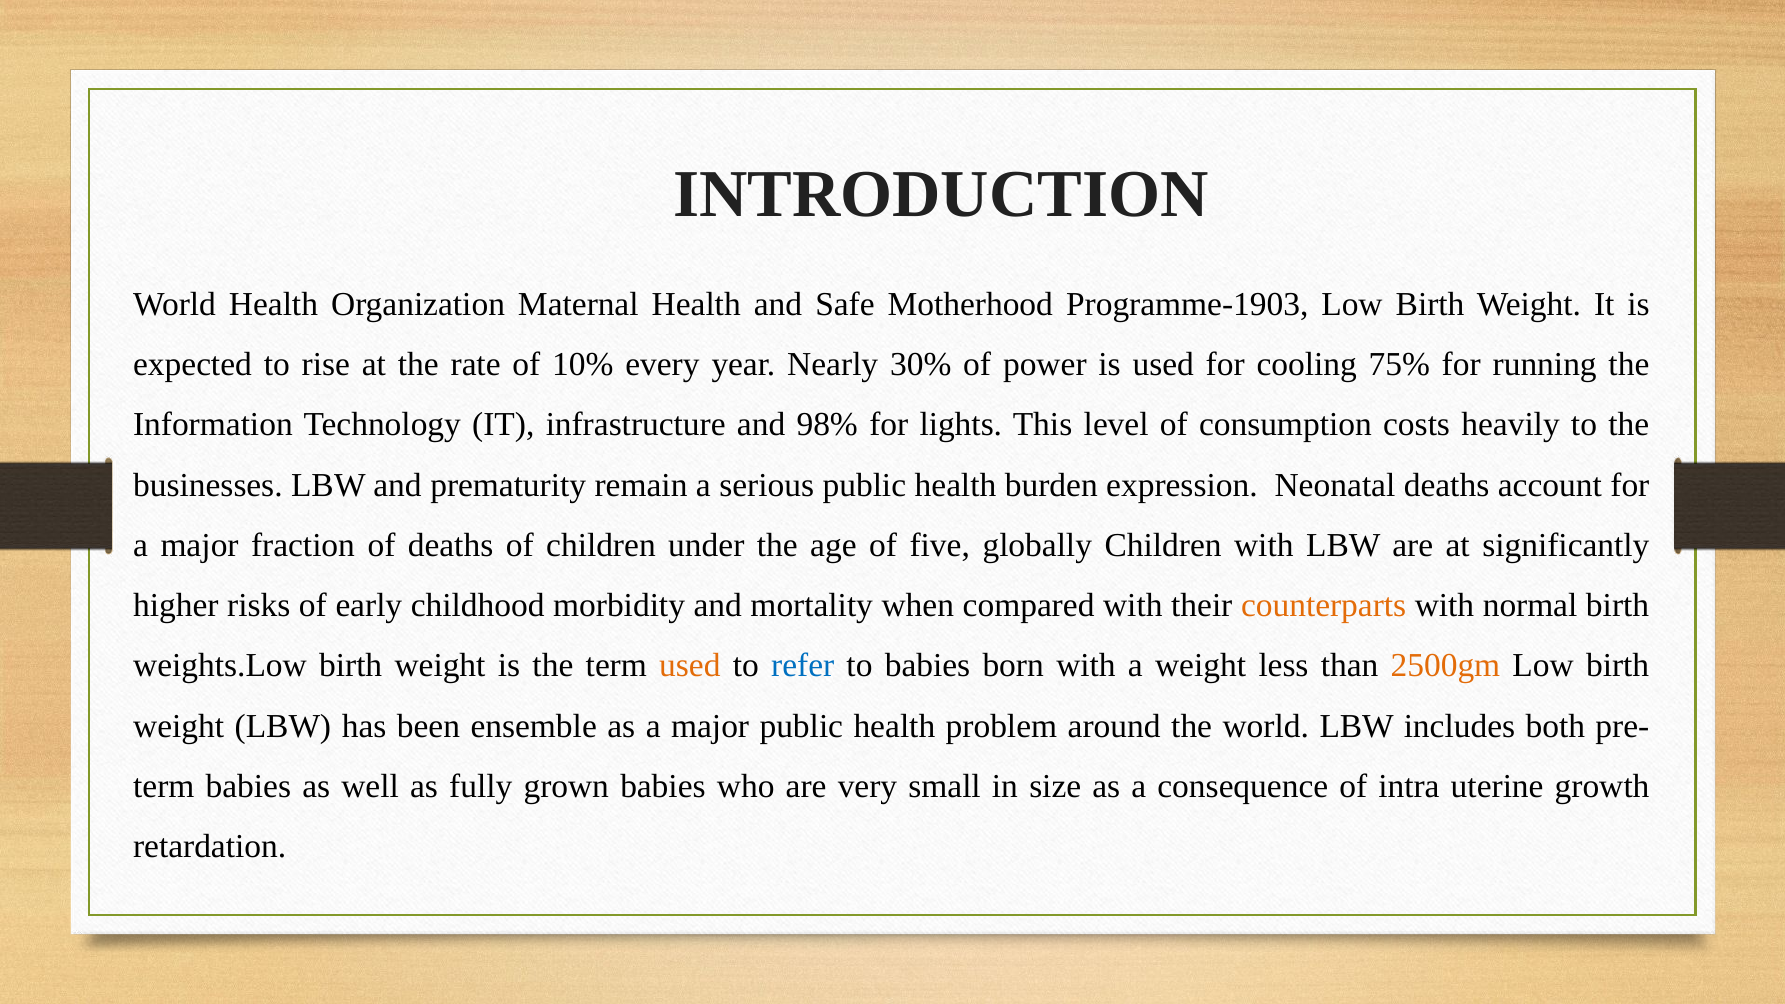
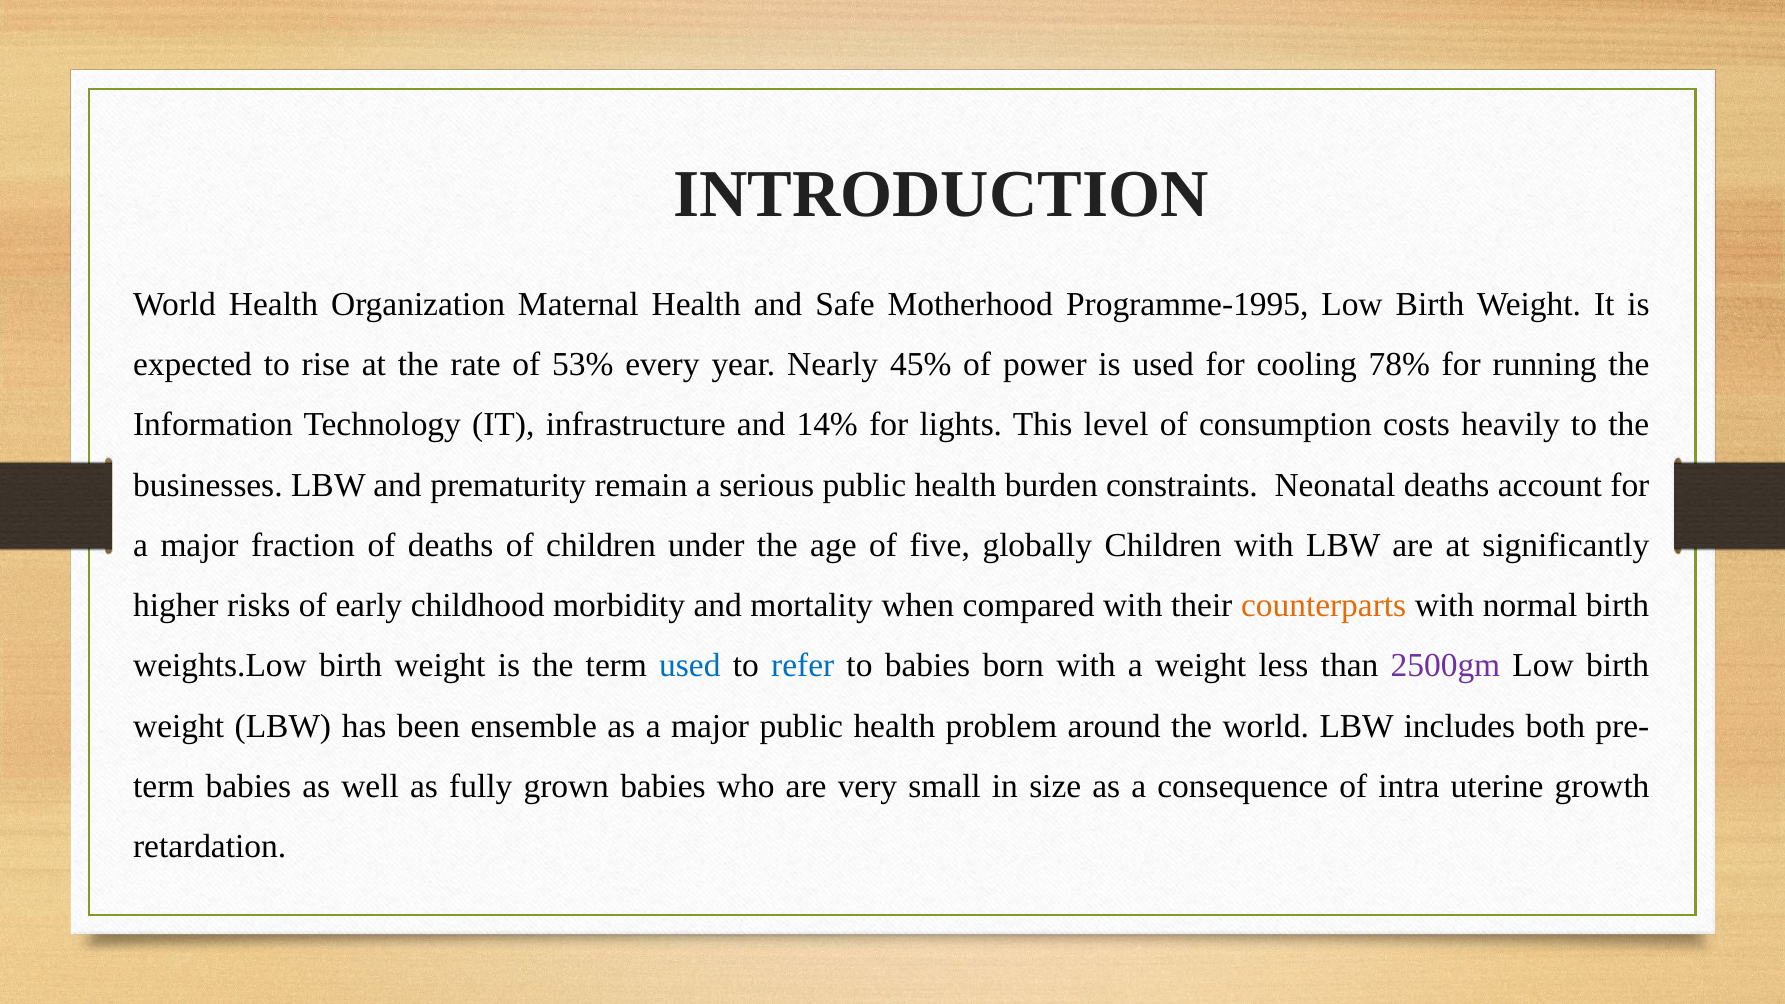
Programme-1903: Programme-1903 -> Programme-1995 (1187, 304)
10%: 10% -> 53% (583, 365)
30%: 30% -> 45% (921, 365)
75%: 75% -> 78% (1399, 365)
98%: 98% -> 14% (827, 425)
expression: expression -> constraints (1182, 485)
used colour: orange -> blue (690, 666)
2500gm colour: orange -> purple (1445, 666)
